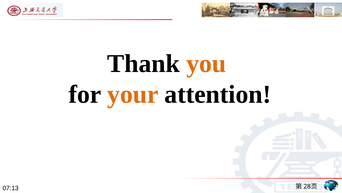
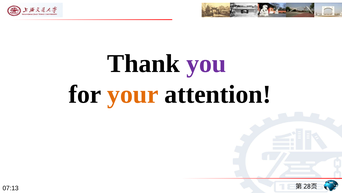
you colour: orange -> purple (206, 63)
